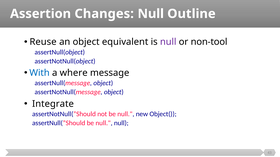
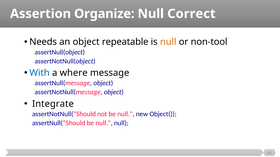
Changes: Changes -> Organize (104, 14)
Outline: Outline -> Correct (191, 14)
Reuse: Reuse -> Needs (43, 42)
equivalent: equivalent -> repeatable (125, 42)
null colour: purple -> orange (168, 42)
